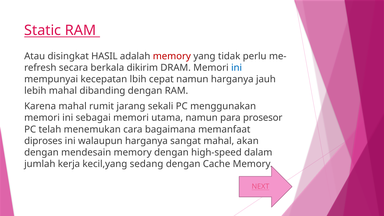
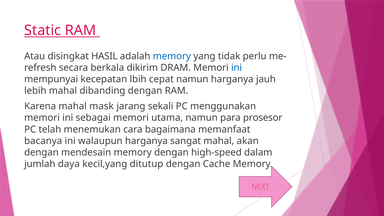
memory colour: red -> blue (172, 56)
rumit: rumit -> mask (102, 106)
diproses: diproses -> bacanya (43, 141)
kerja: kerja -> daya (69, 164)
sedang: sedang -> ditutup (147, 164)
